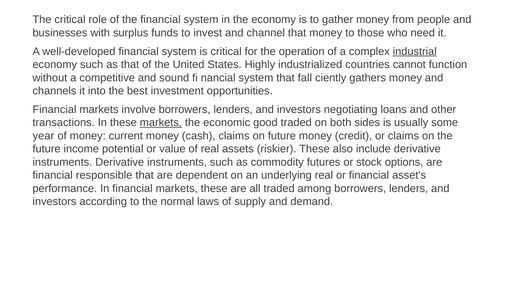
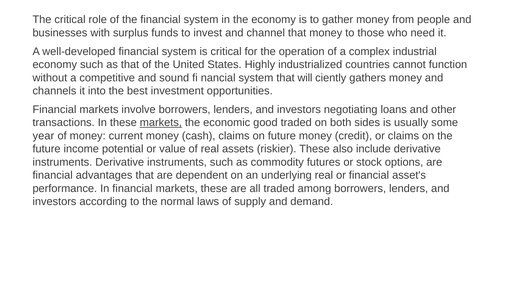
industrial underline: present -> none (415, 51)
fall: fall -> will (305, 78)
responsible: responsible -> advantages (104, 175)
